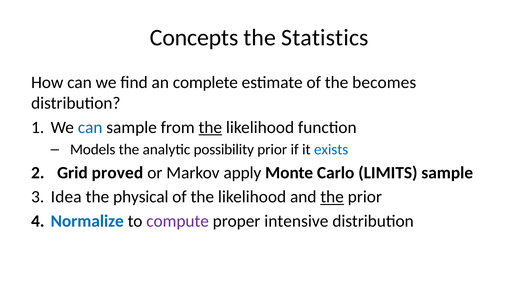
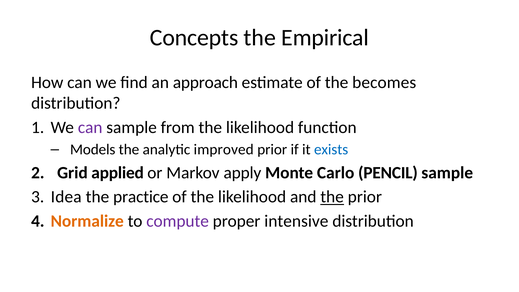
Statistics: Statistics -> Empirical (325, 38)
complete: complete -> approach (205, 82)
can colour: blue -> purple (90, 127)
the underline: present -> none (210, 127)
possibility: possibility -> improved (224, 150)
proved: proved -> applied (118, 173)
LIMITS: LIMITS -> PENCIL (388, 173)
physical: physical -> practice (141, 197)
Normalize colour: blue -> orange (87, 221)
